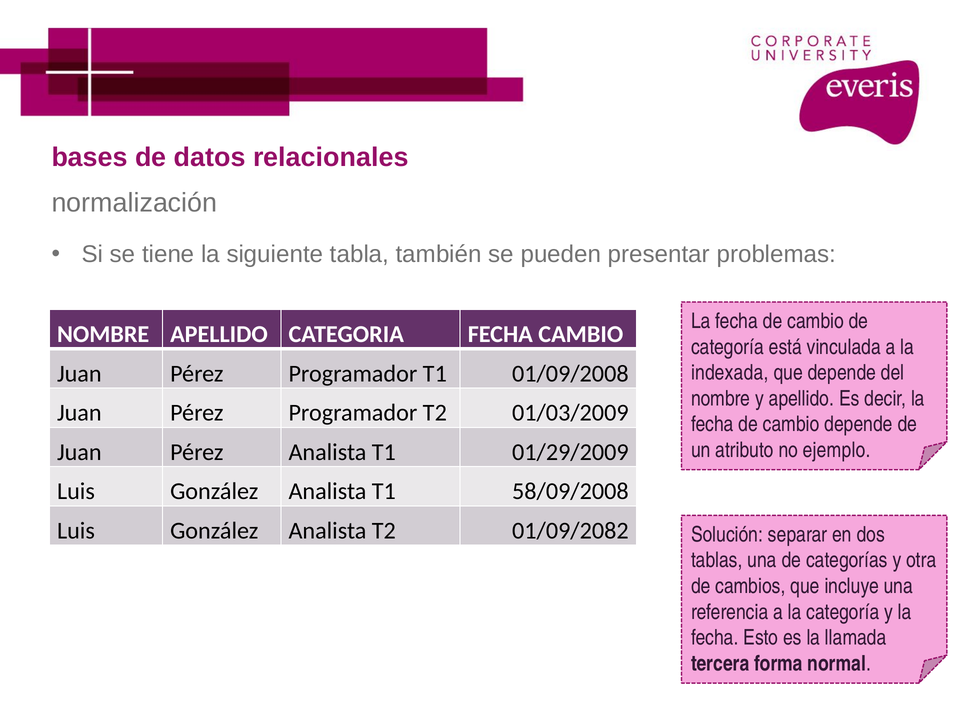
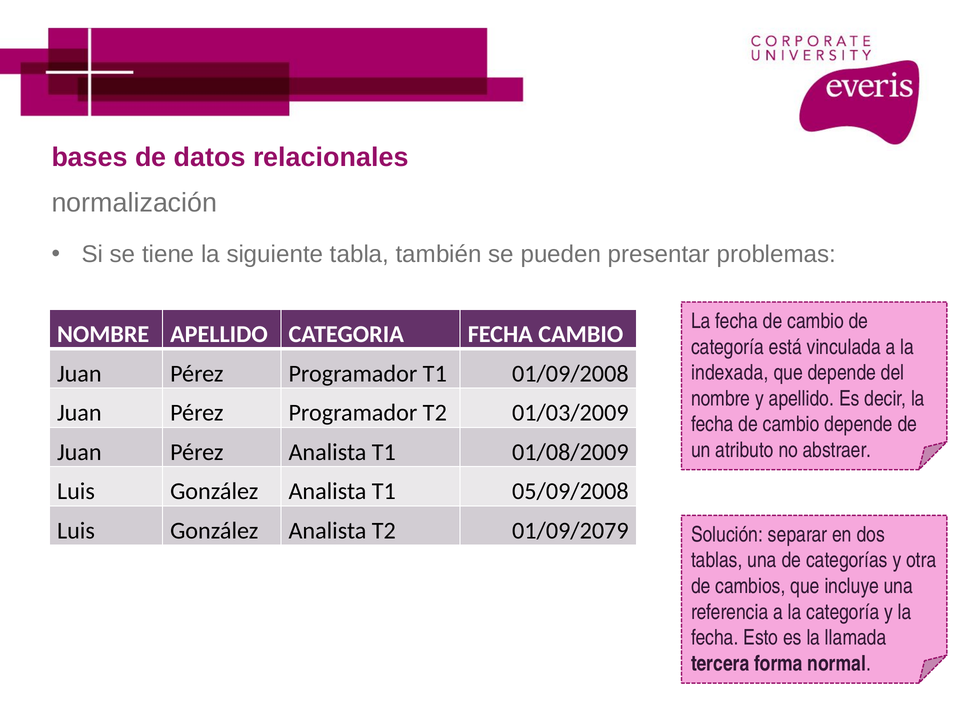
ejemplo: ejemplo -> abstraer (837, 450)
01/29/2009: 01/29/2009 -> 01/08/2009 (570, 452)
58/09/2008: 58/09/2008 -> 05/09/2008 (570, 491)
01/09/2082: 01/09/2082 -> 01/09/2079 (570, 530)
